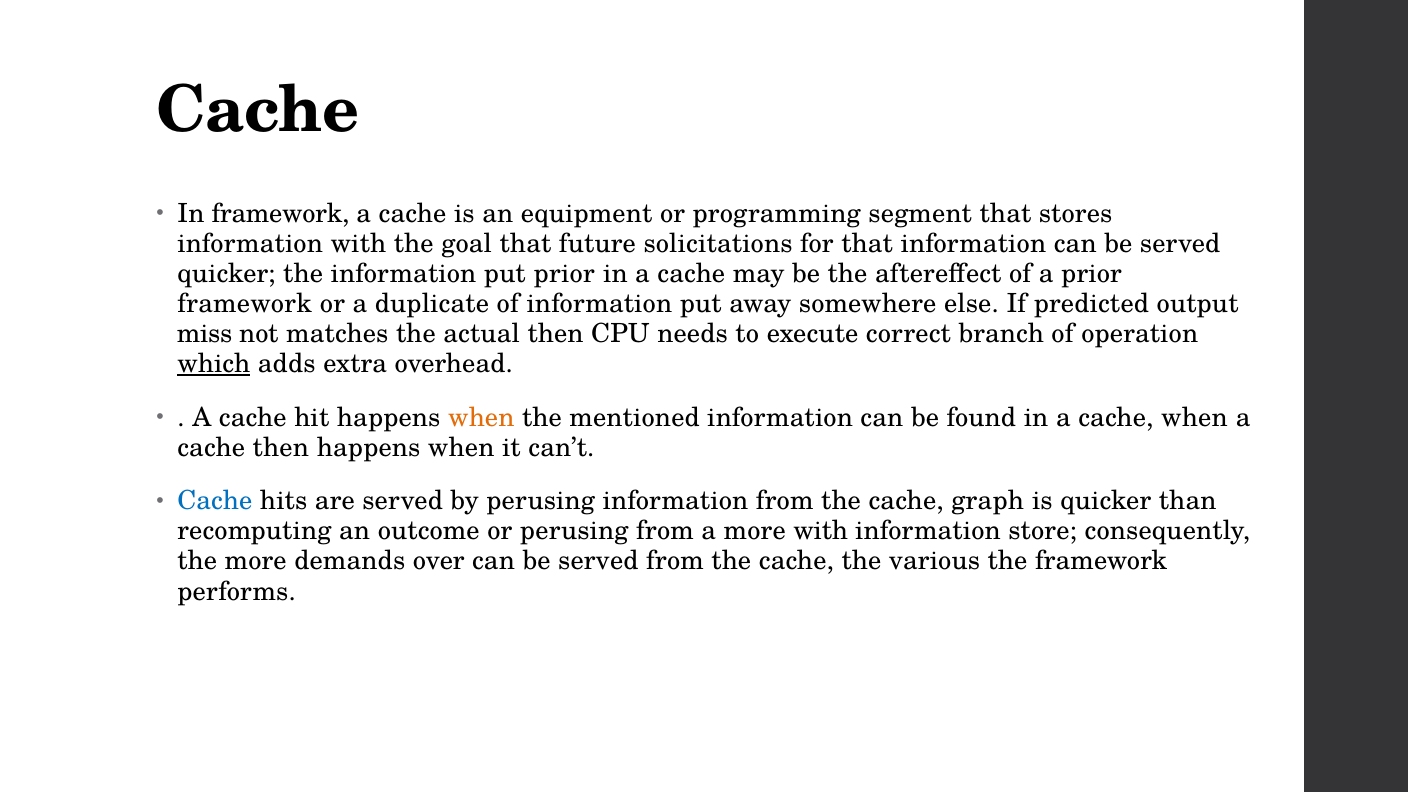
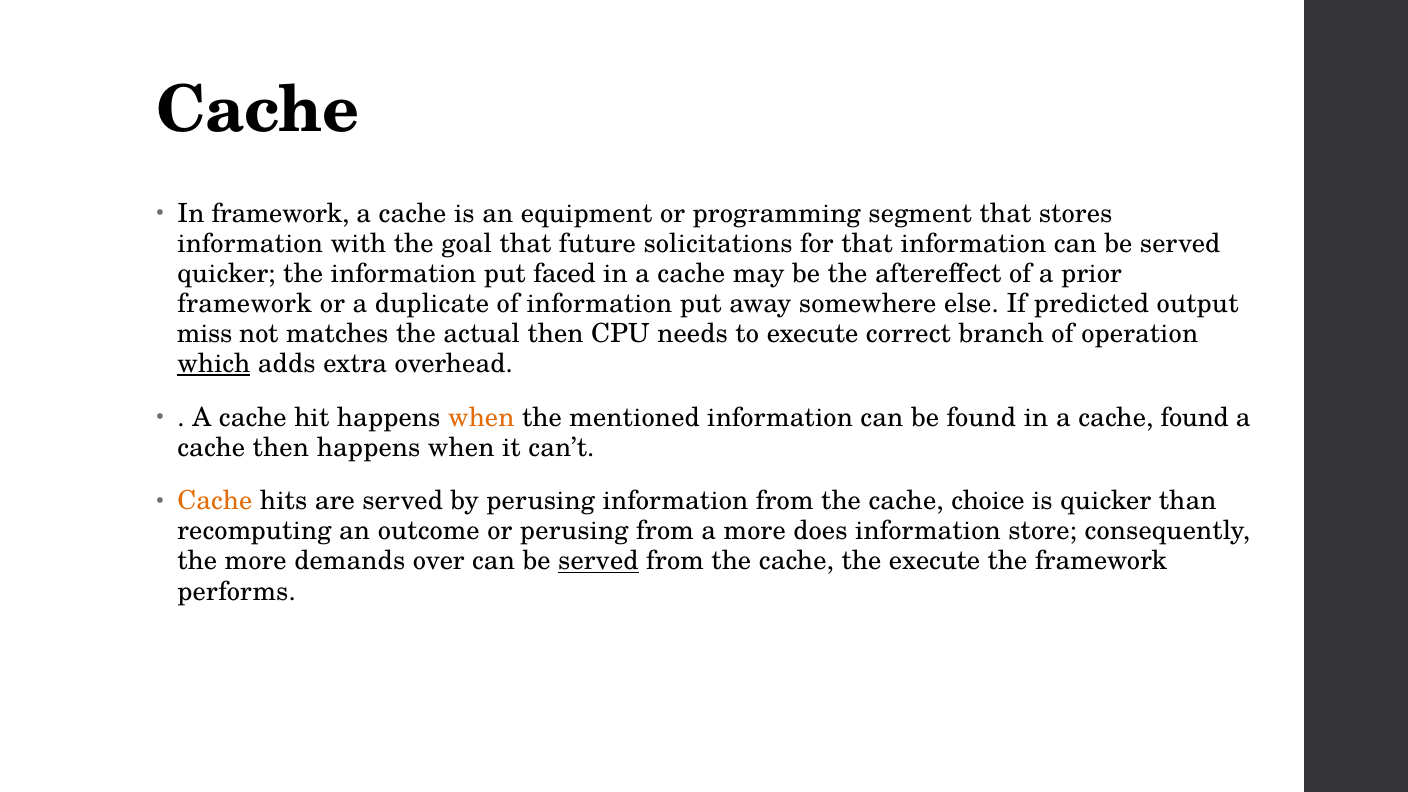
put prior: prior -> faced (565, 273)
cache when: when -> found (1195, 417)
Cache colour: blue -> orange (215, 501)
graph: graph -> choice (988, 501)
more with: with -> does (820, 531)
served underline: none -> present (598, 561)
the various: various -> execute (935, 561)
